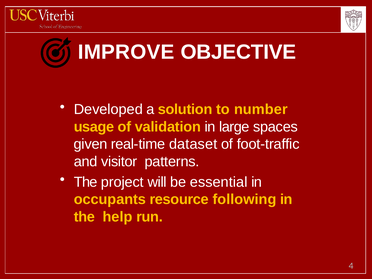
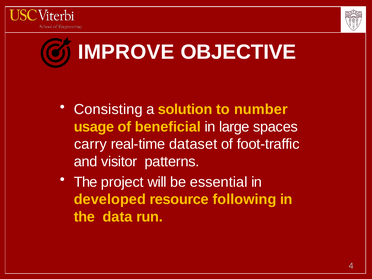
Developed: Developed -> Consisting (108, 109)
validation: validation -> beneficial (168, 127)
given: given -> carry (90, 144)
occupants: occupants -> developed (110, 199)
help: help -> data (118, 217)
